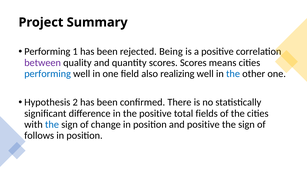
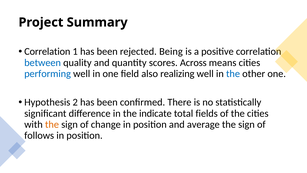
Performing: Performing -> Correlation (47, 52)
between colour: purple -> blue (43, 63)
scores Scores: Scores -> Across (193, 63)
the positive: positive -> indicate (155, 113)
the colour: blue -> orange (52, 124)
and positive: positive -> average (203, 124)
